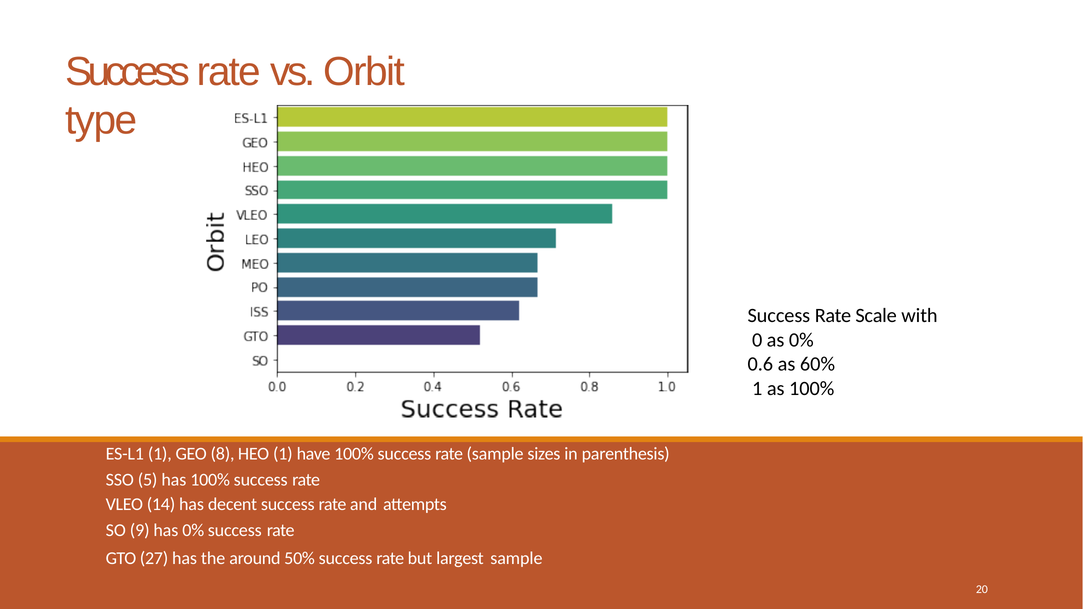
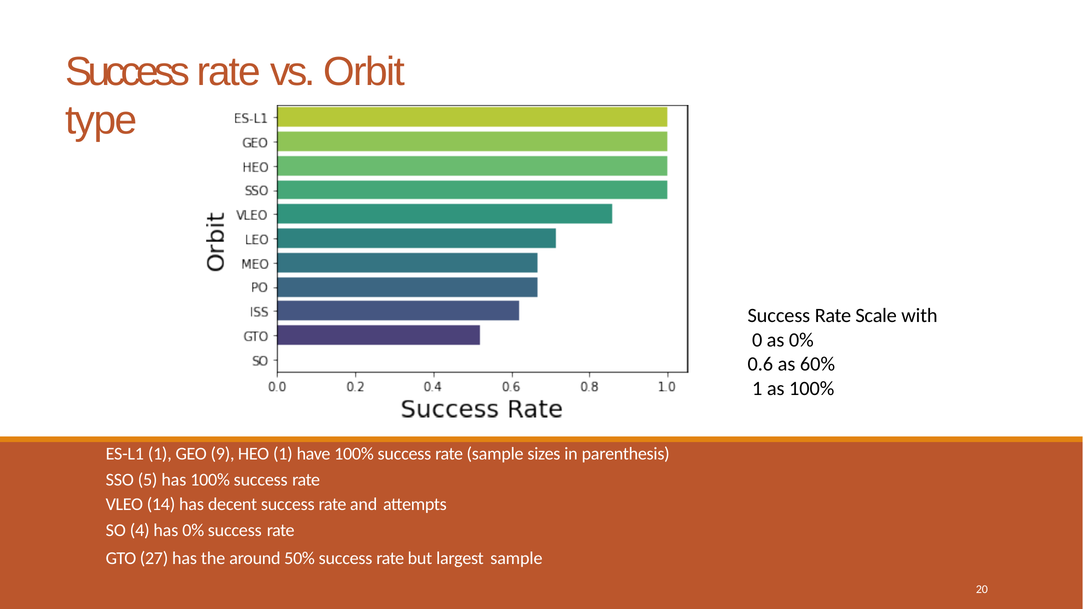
8: 8 -> 9 (223, 454)
9: 9 -> 4 (140, 531)
